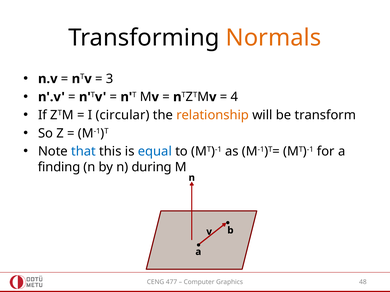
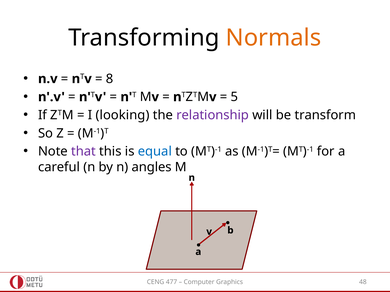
3: 3 -> 8 (110, 79)
4: 4 -> 5 (234, 97)
circular: circular -> looking (123, 115)
relationship colour: orange -> purple (213, 115)
that colour: blue -> purple (84, 152)
finding: finding -> careful (59, 167)
during: during -> angles (152, 167)
